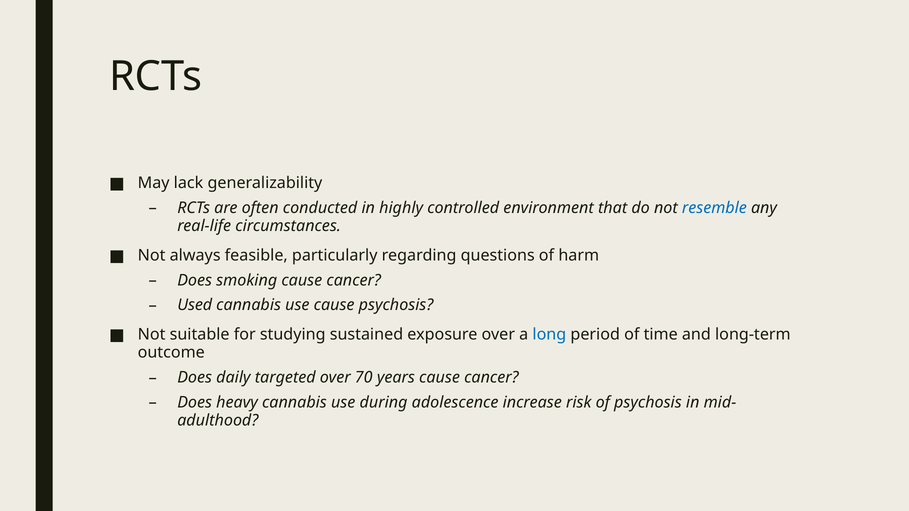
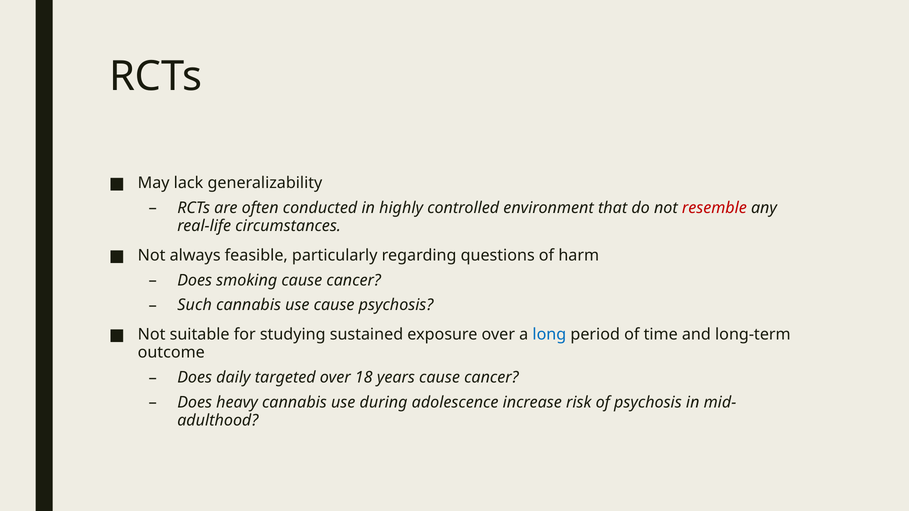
resemble colour: blue -> red (714, 208)
Used: Used -> Such (195, 305)
70: 70 -> 18 (364, 378)
